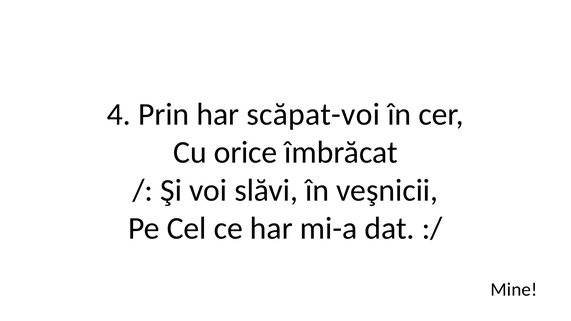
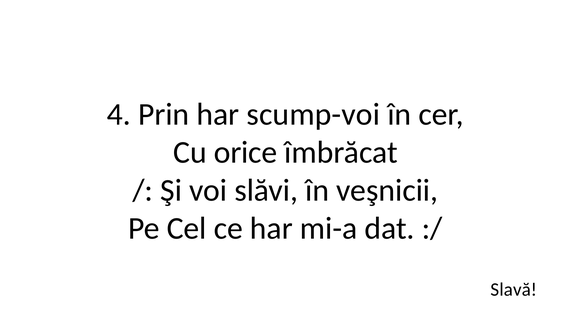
scăpat-voi: scăpat-voi -> scump-voi (313, 114)
Mine: Mine -> Slavă (514, 290)
